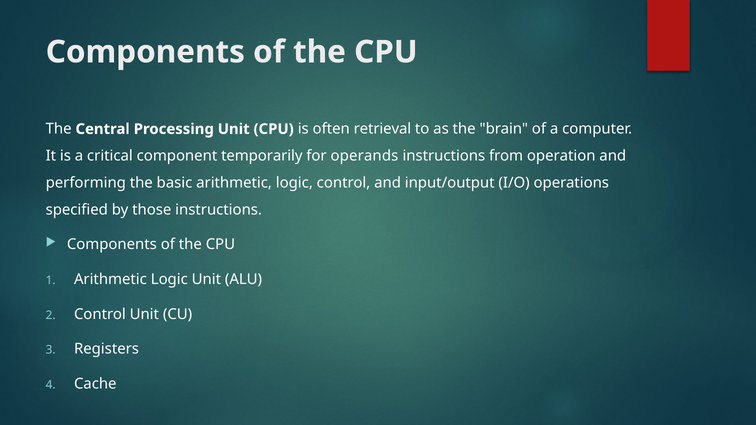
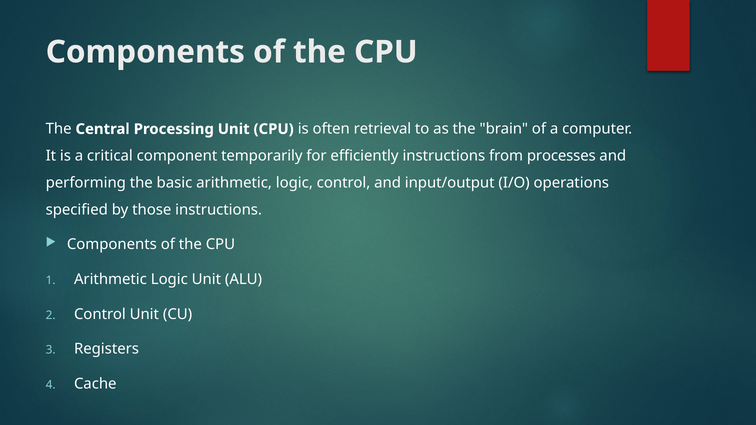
operands: operands -> efficiently (365, 156)
operation: operation -> processes (561, 156)
